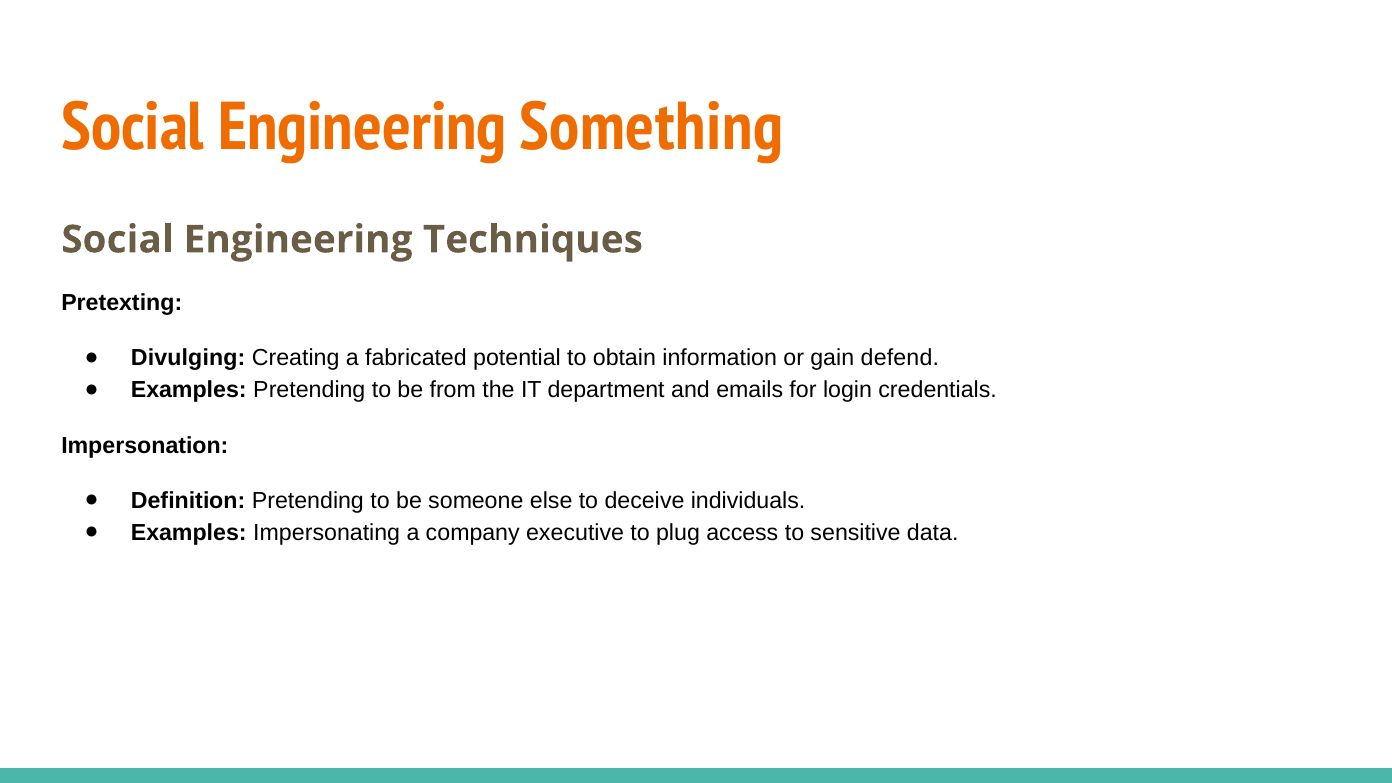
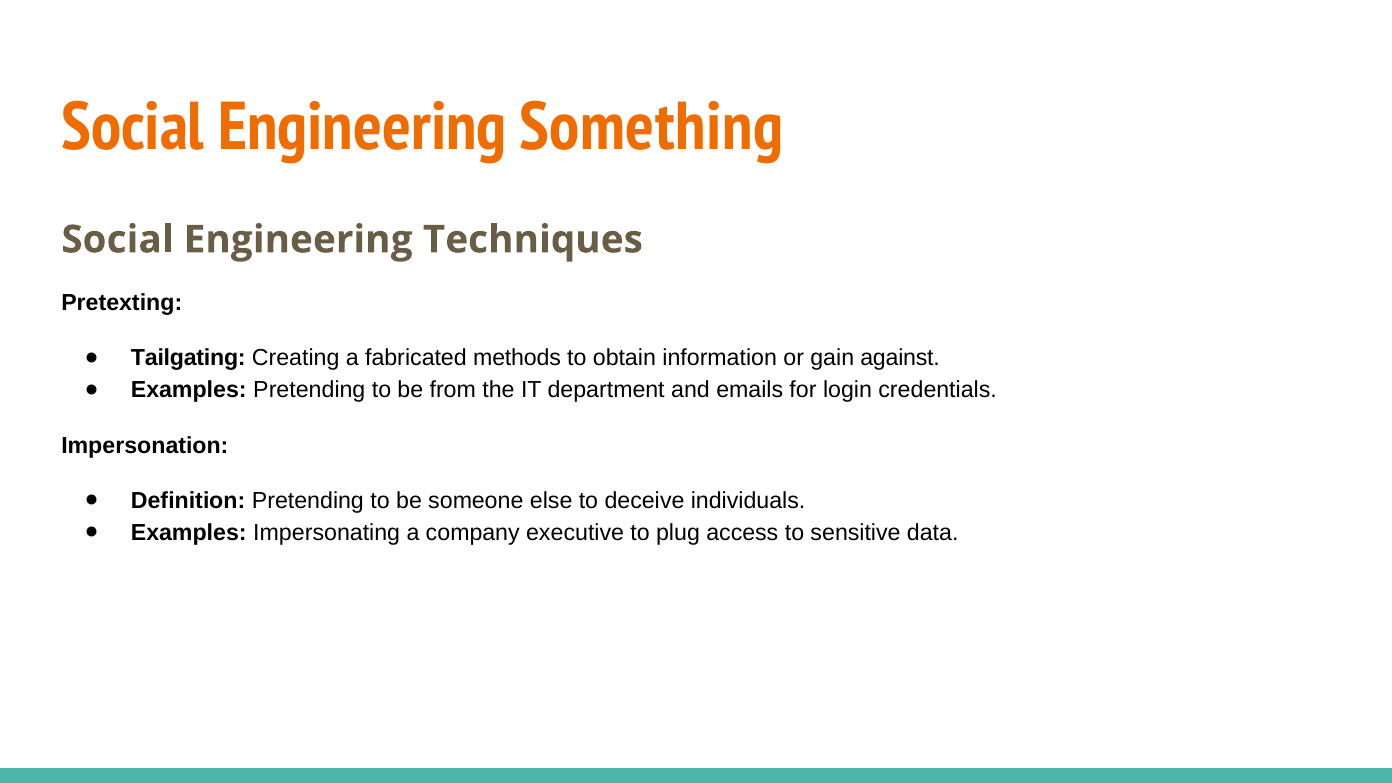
Divulging: Divulging -> Tailgating (188, 358)
potential: potential -> methods (517, 358)
defend: defend -> against (900, 358)
